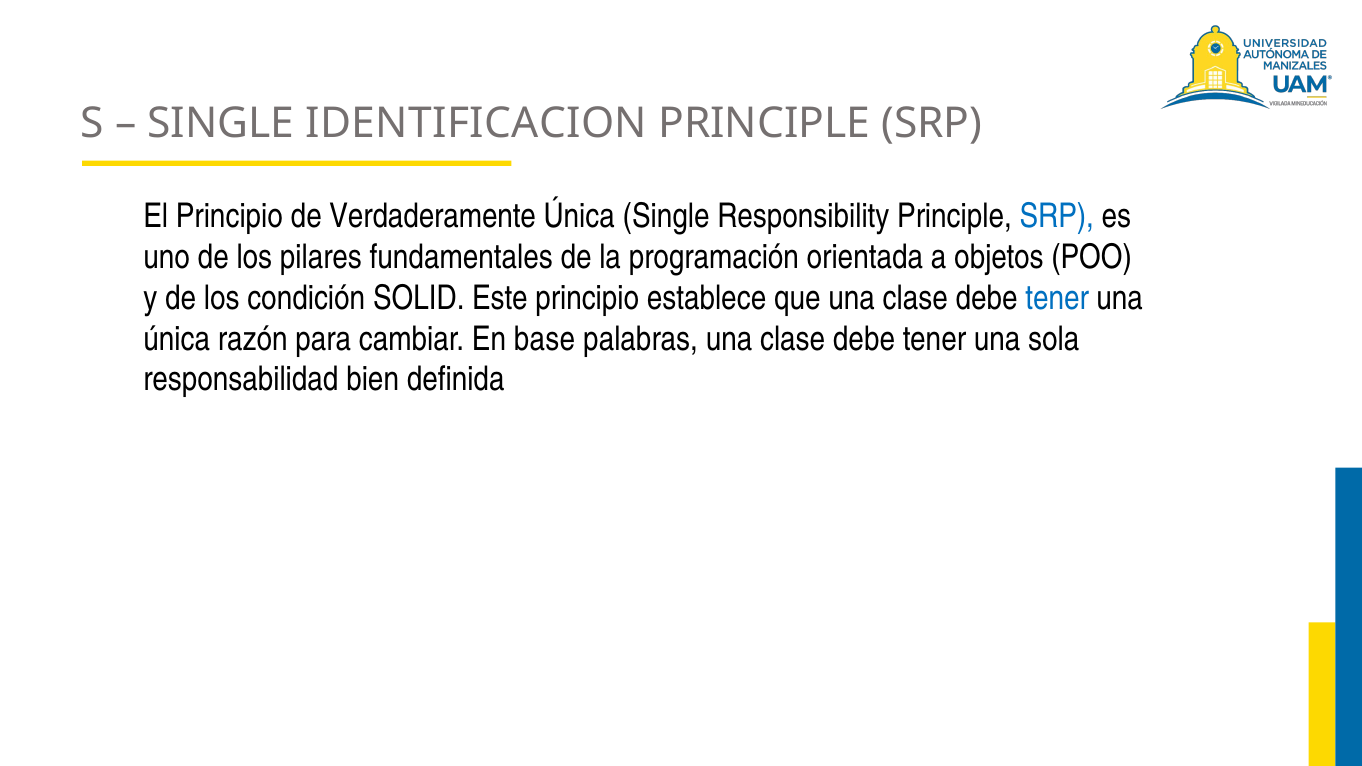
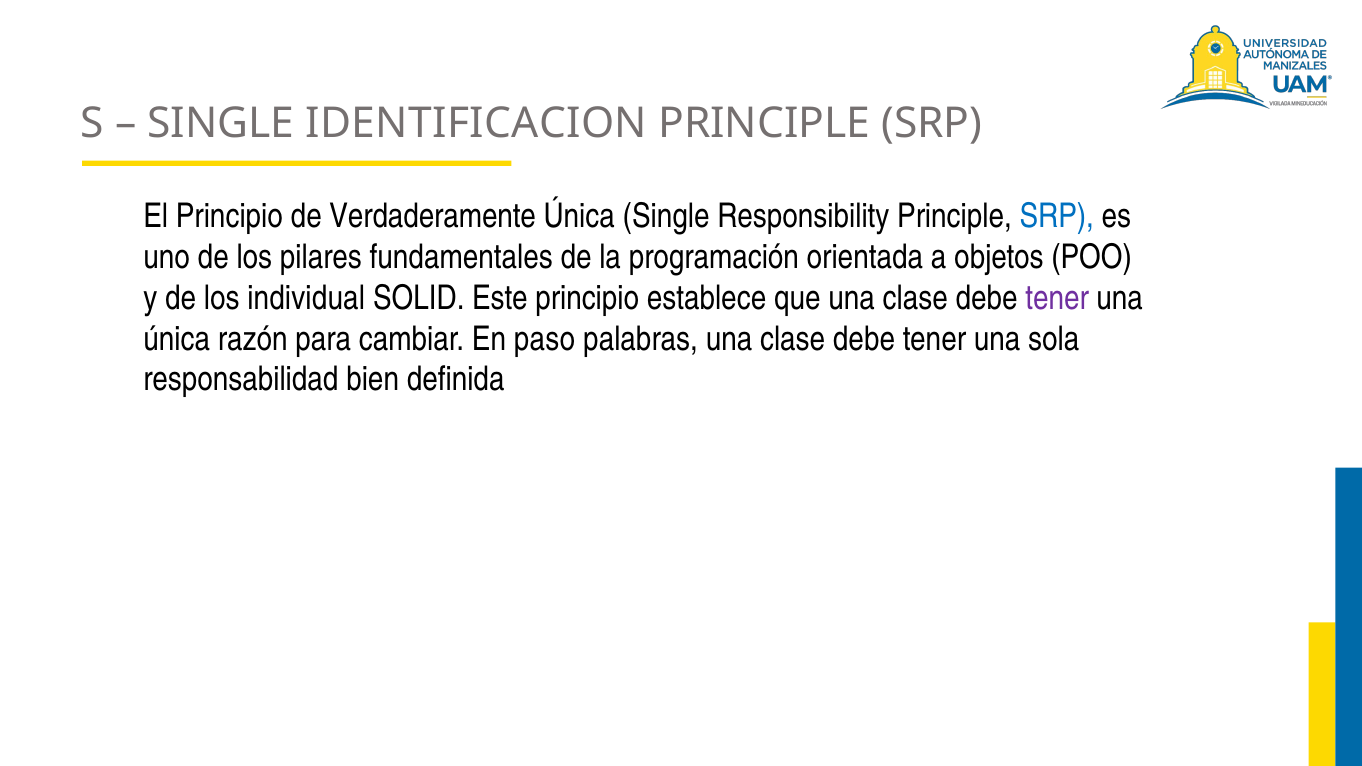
condición: condición -> individual (306, 298)
tener colour: blue -> purple (1057, 298)
base: base -> paso (545, 339)
